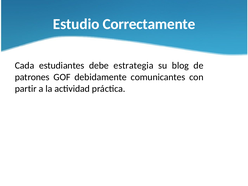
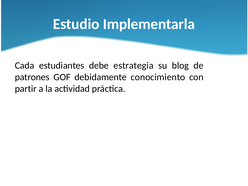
Correctamente: Correctamente -> Implementarla (149, 24)
comunicantes: comunicantes -> conocimiento (158, 77)
